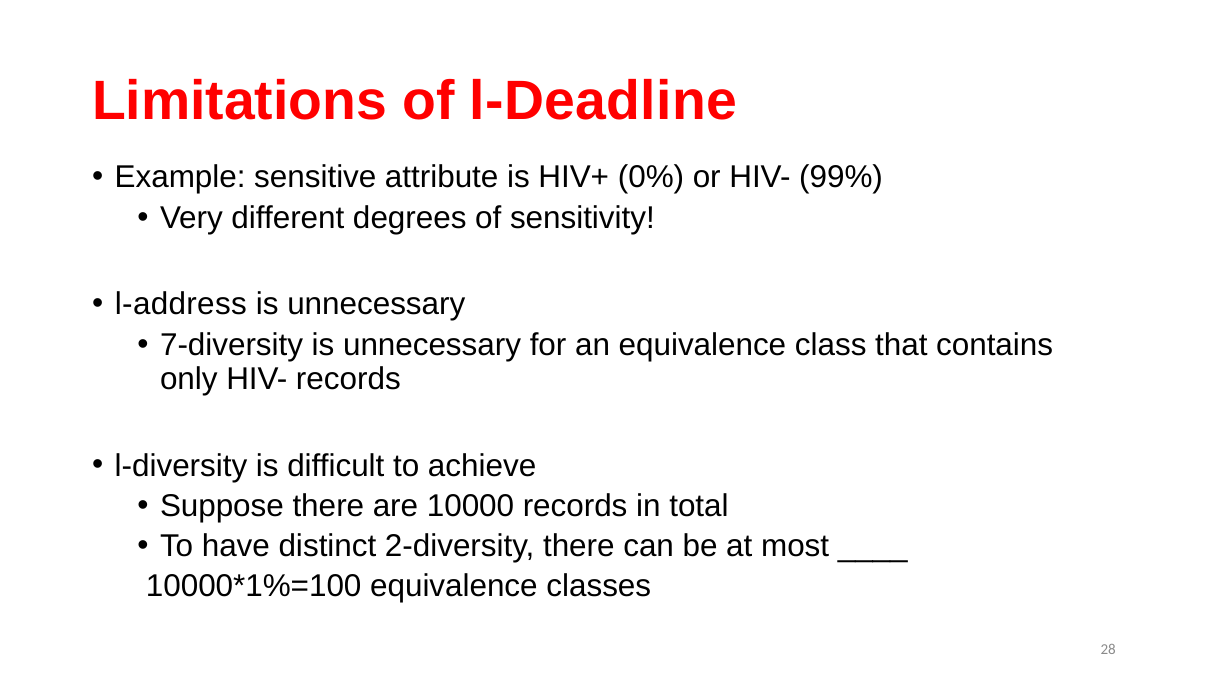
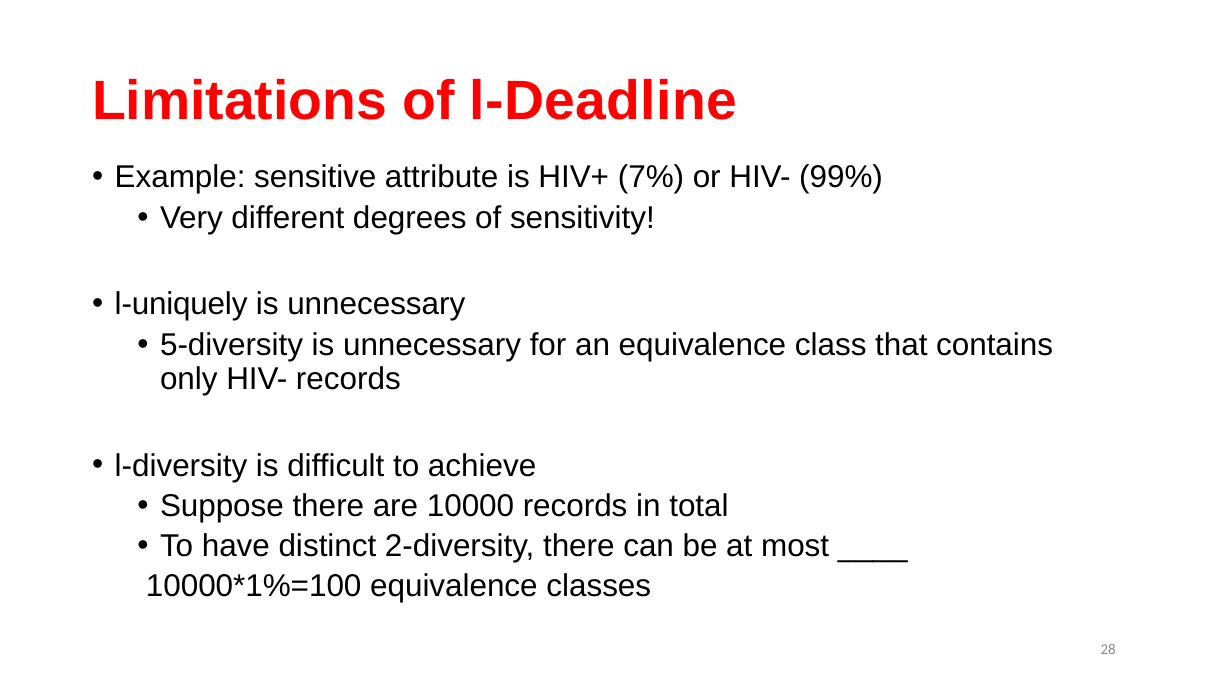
0%: 0% -> 7% (651, 177)
l-address: l-address -> l-uniquely (181, 304)
7-diversity: 7-diversity -> 5-diversity (232, 345)
